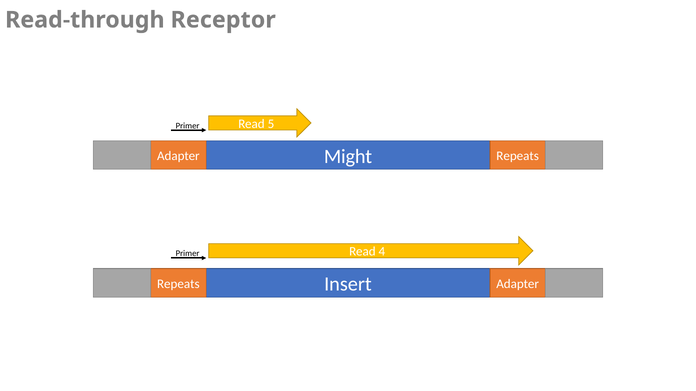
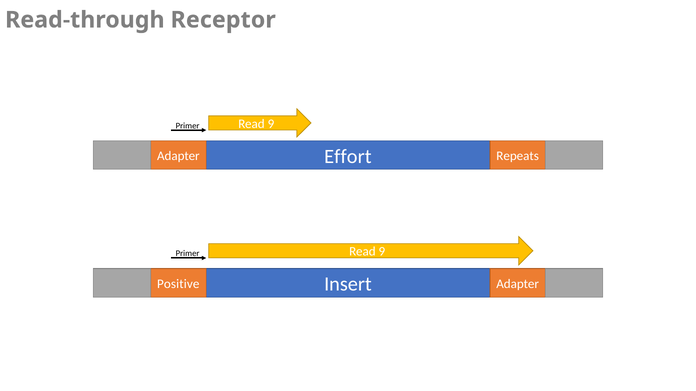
5: 5 -> 9 (271, 124)
Might: Might -> Effort (348, 157)
4: 4 -> 9 (382, 252)
Repeats: Repeats -> Positive (178, 284)
